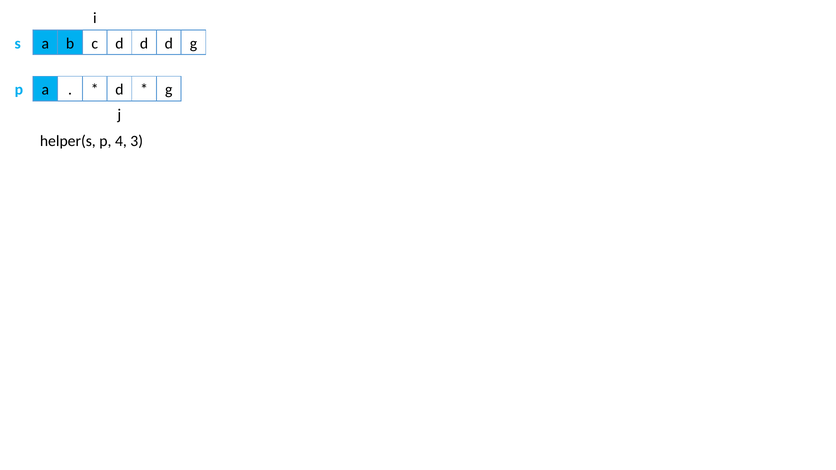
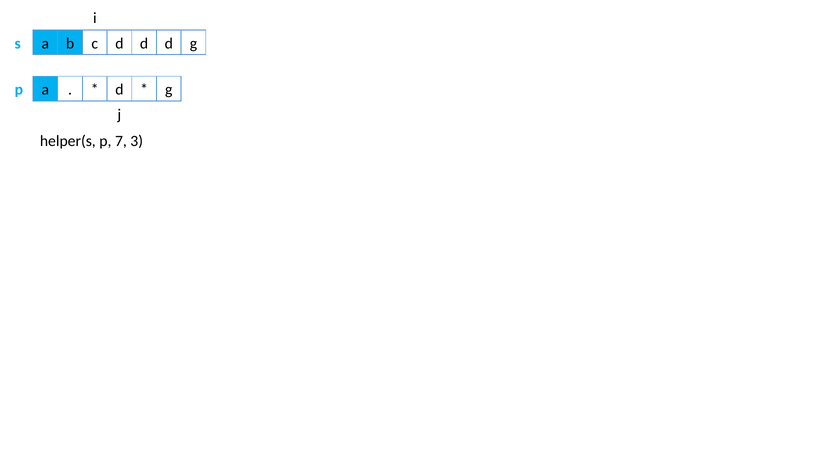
4: 4 -> 7 (121, 141)
